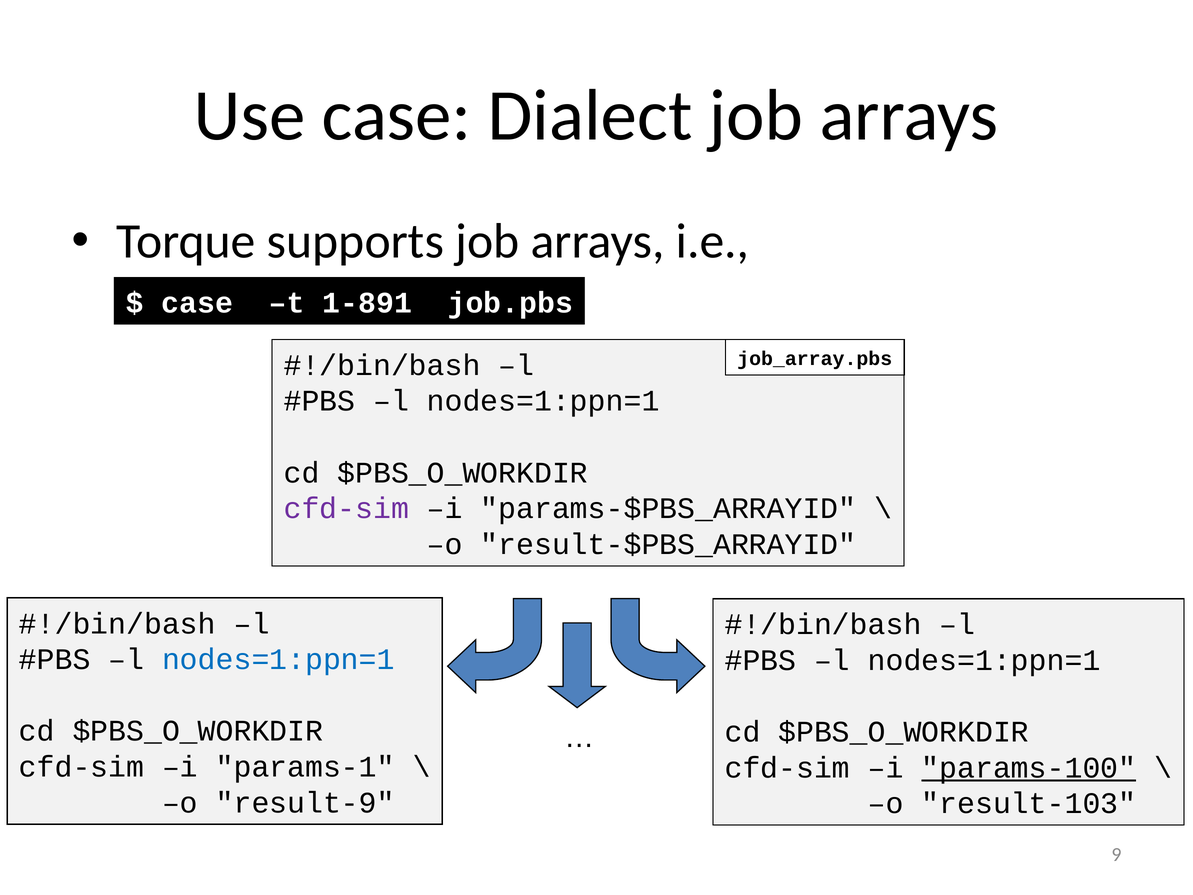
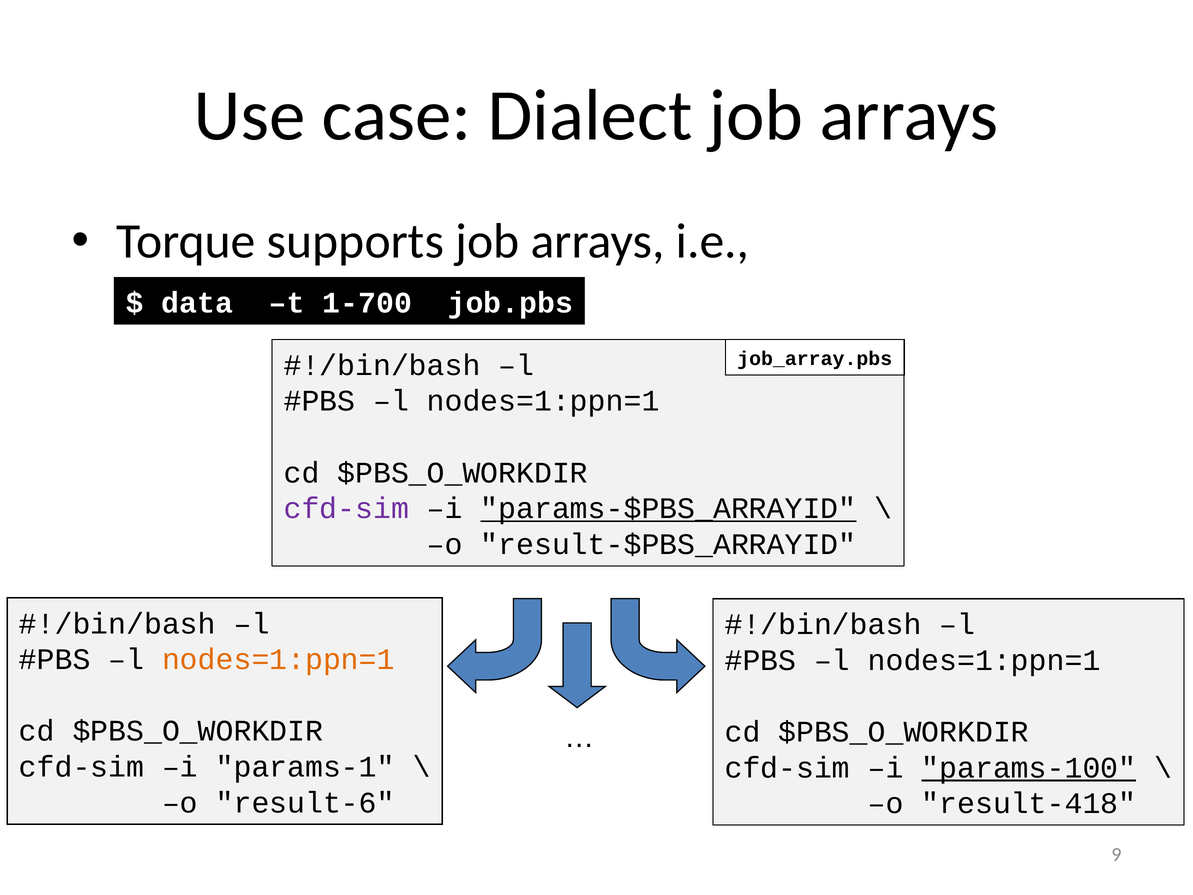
case: case -> data (197, 303)
1-891: 1-891 -> 1-700 (367, 303)
params-$PBS_ARRAYID underline: none -> present (668, 508)
nodes=1:ppn=1 colour: blue -> orange (278, 659)
result-9: result-9 -> result-6 (305, 802)
result-103: result-103 -> result-418 (1029, 803)
